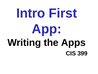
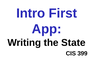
Apps: Apps -> State (73, 42)
